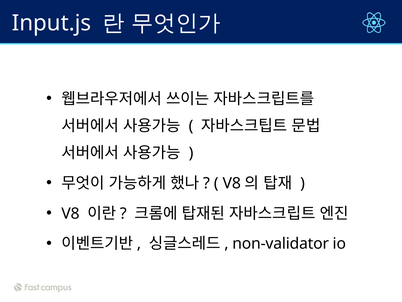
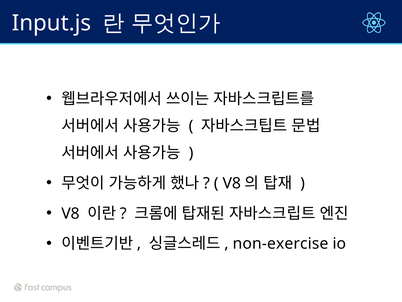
non-validator: non-validator -> non-exercise (280, 243)
